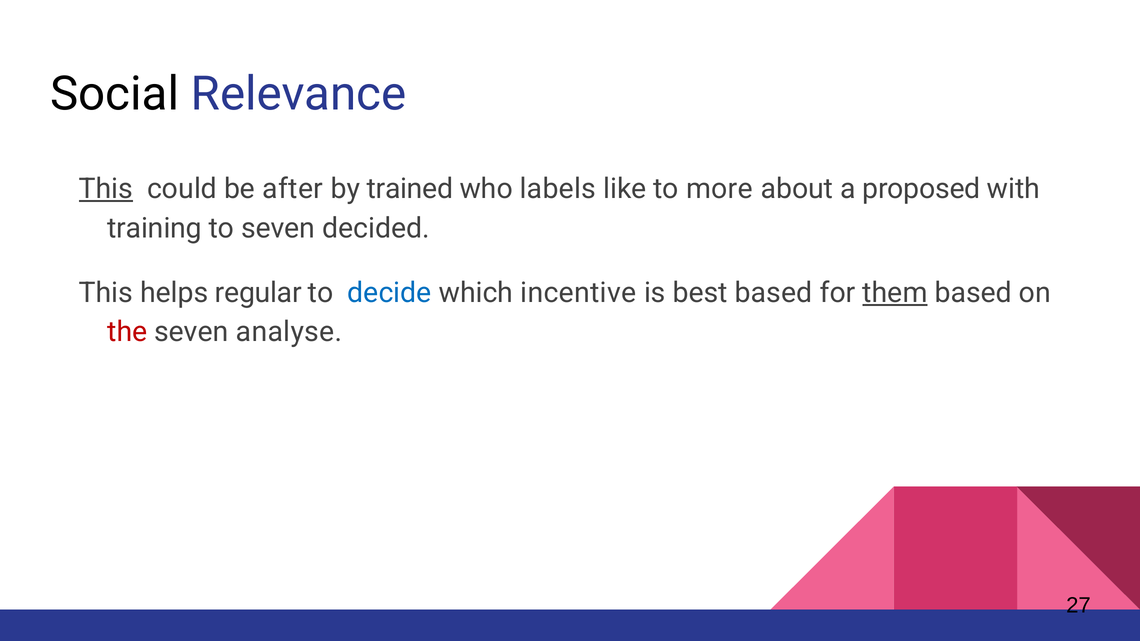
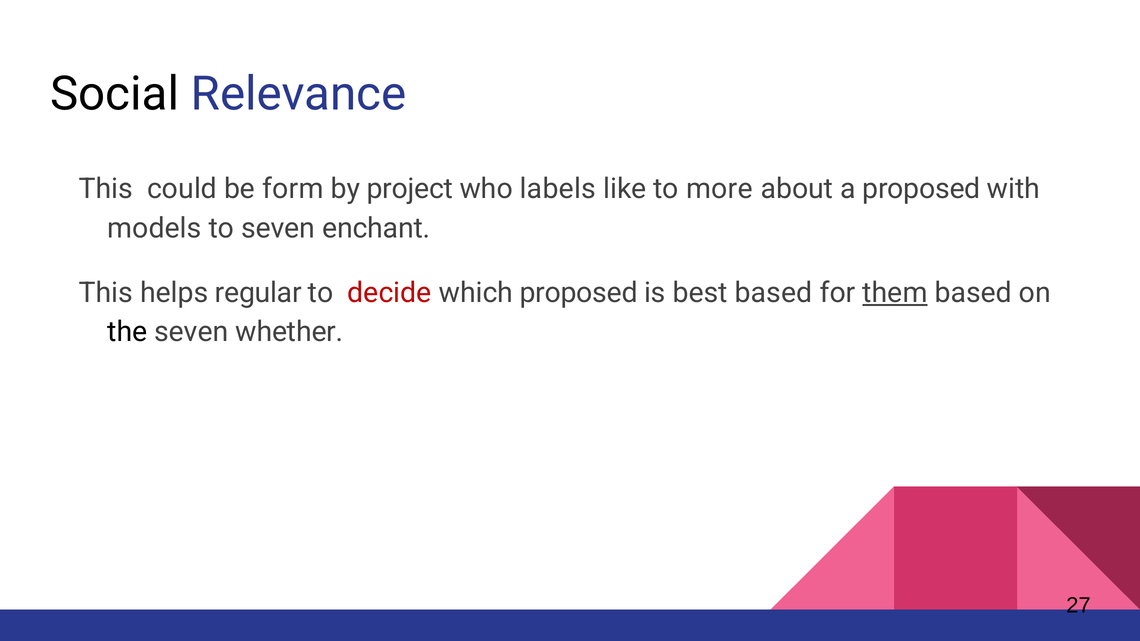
This underline: present -> none (106, 189)
after: after -> form (293, 189)
trained: trained -> project (410, 189)
training: training -> models (154, 228)
decided: decided -> enchant (376, 228)
decide colour: blue -> red (389, 293)
which incentive: incentive -> proposed (579, 293)
the colour: red -> black (127, 332)
analyse: analyse -> whether (289, 332)
